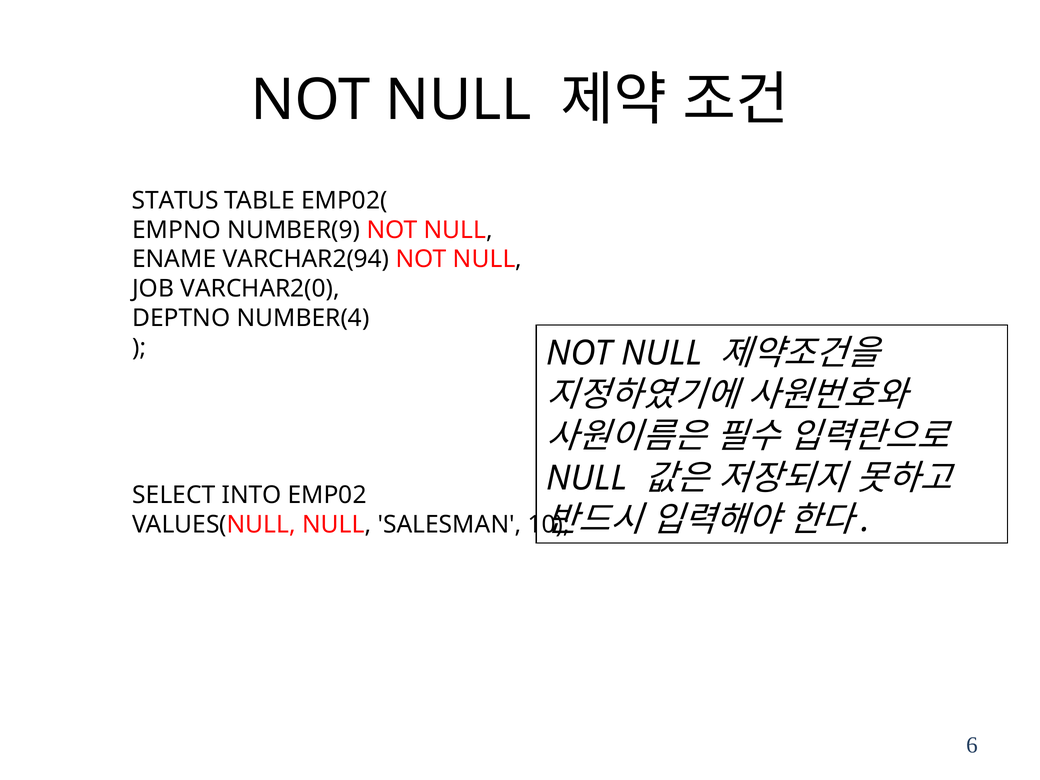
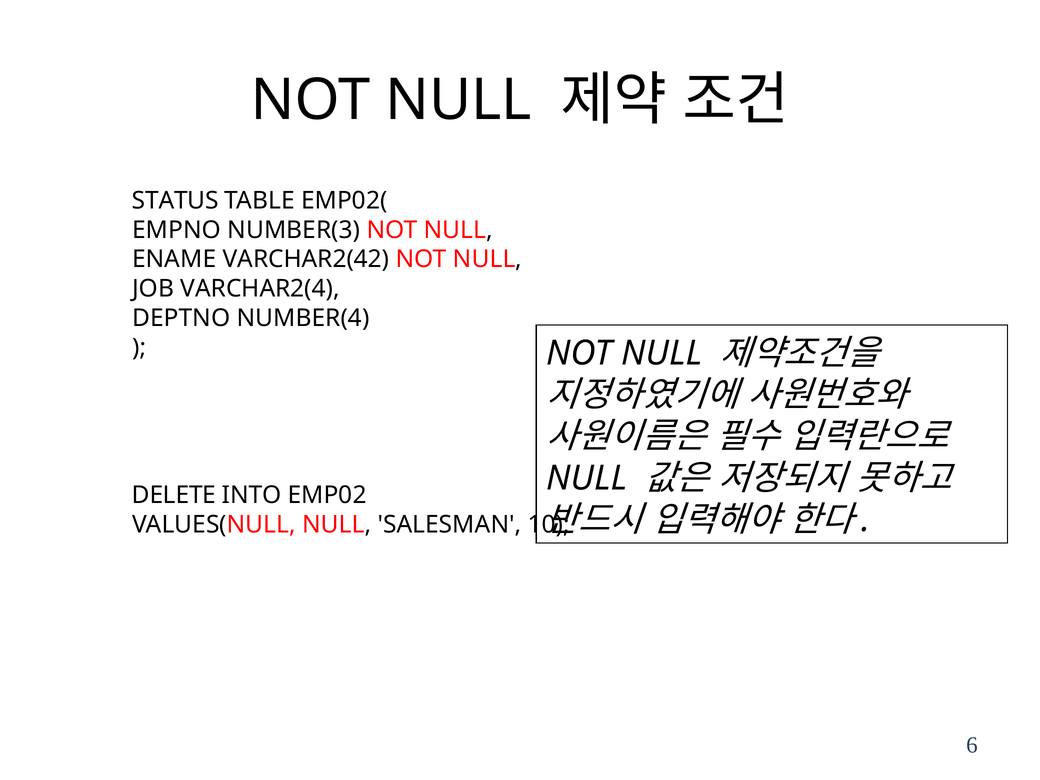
NUMBER(9: NUMBER(9 -> NUMBER(3 (294, 230)
VARCHAR2(94: VARCHAR2(94 -> VARCHAR2(42 (306, 259)
VARCHAR2(0: VARCHAR2(0 -> VARCHAR2(4 (260, 289)
SELECT: SELECT -> DELETE (174, 495)
